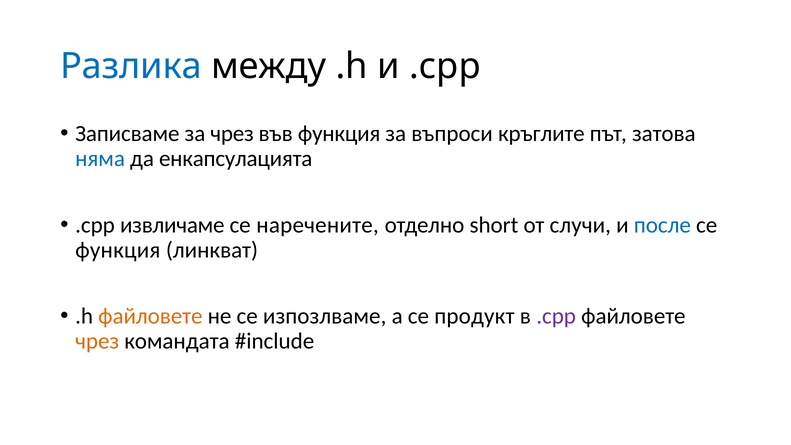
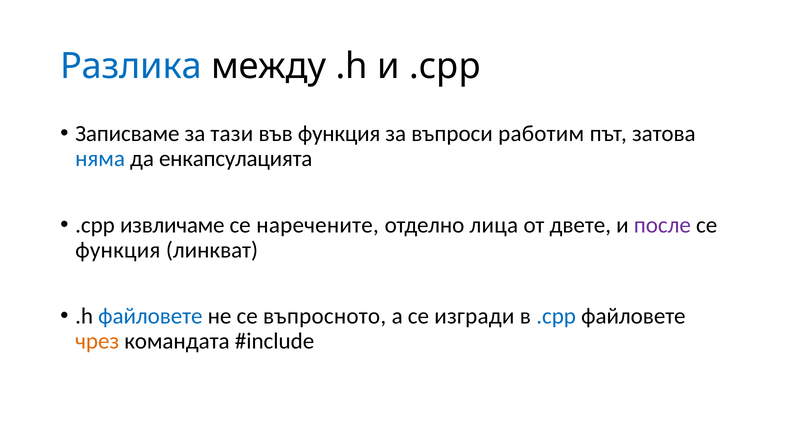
за чрез: чрез -> тази (232, 134)
кръглите: кръглите -> работим (541, 134)
short: short -> лица (494, 225)
случи: случи -> двете (580, 225)
после colour: blue -> purple (662, 225)
файловете colour: orange -> blue (150, 316)
изпозлваме: изпозлваме -> въпросното (325, 316)
продукт: продукт -> изгради (474, 316)
.cpp colour: purple -> blue (556, 316)
